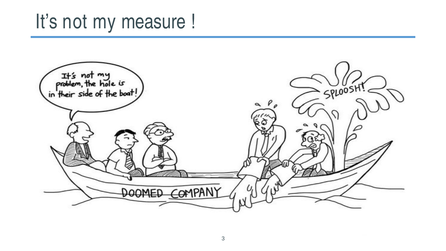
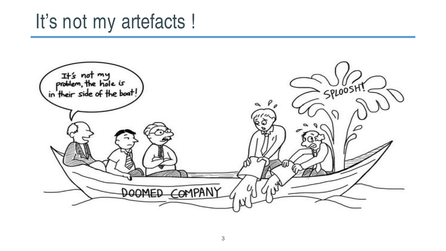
measure: measure -> artefacts (154, 22)
